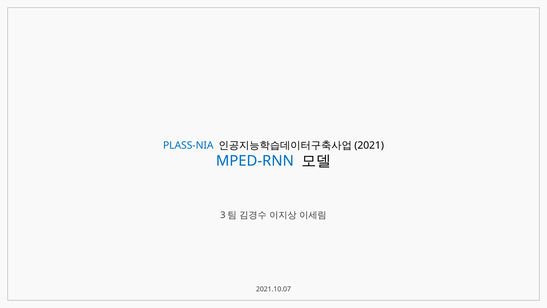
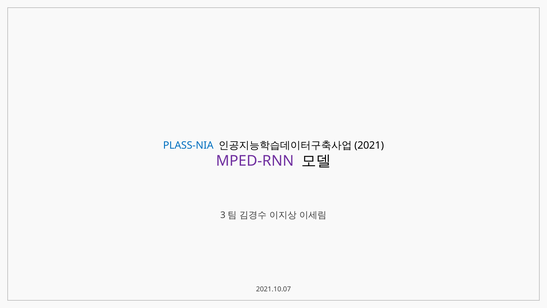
MPED-RNN colour: blue -> purple (255, 161)
